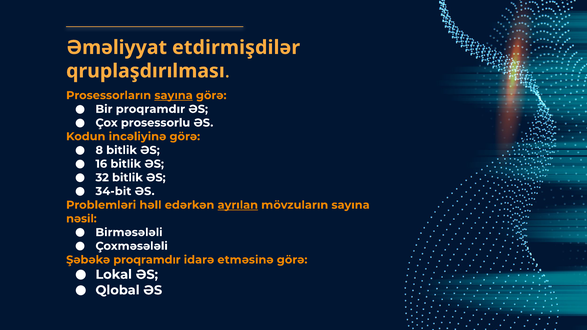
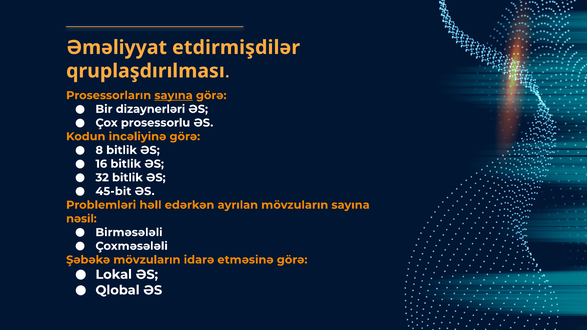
Bir proqramdır: proqramdır -> dizaynerləri (151, 109)
34-bit: 34-bit -> 45-bit (113, 191)
ayrılan underline: present -> none (238, 205)
Şəbəkə proqramdır: proqramdır -> mövzuların (147, 260)
